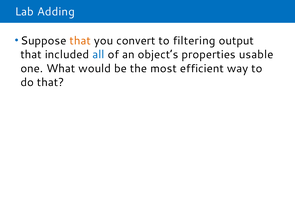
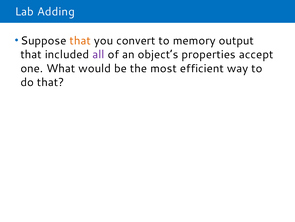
filtering: filtering -> memory (194, 41)
all colour: blue -> purple (98, 54)
usable: usable -> accept (256, 54)
